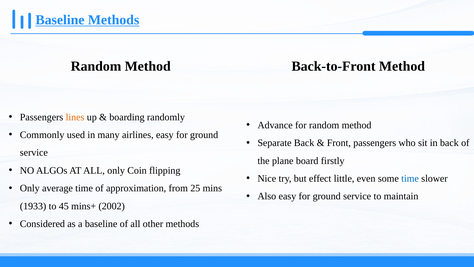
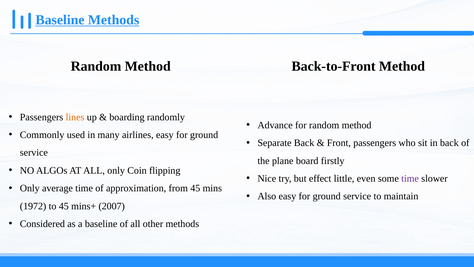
time colour: blue -> purple (410, 178)
from 25: 25 -> 45 (195, 188)
1933: 1933 -> 1972 (33, 206)
2002: 2002 -> 2007 (112, 206)
